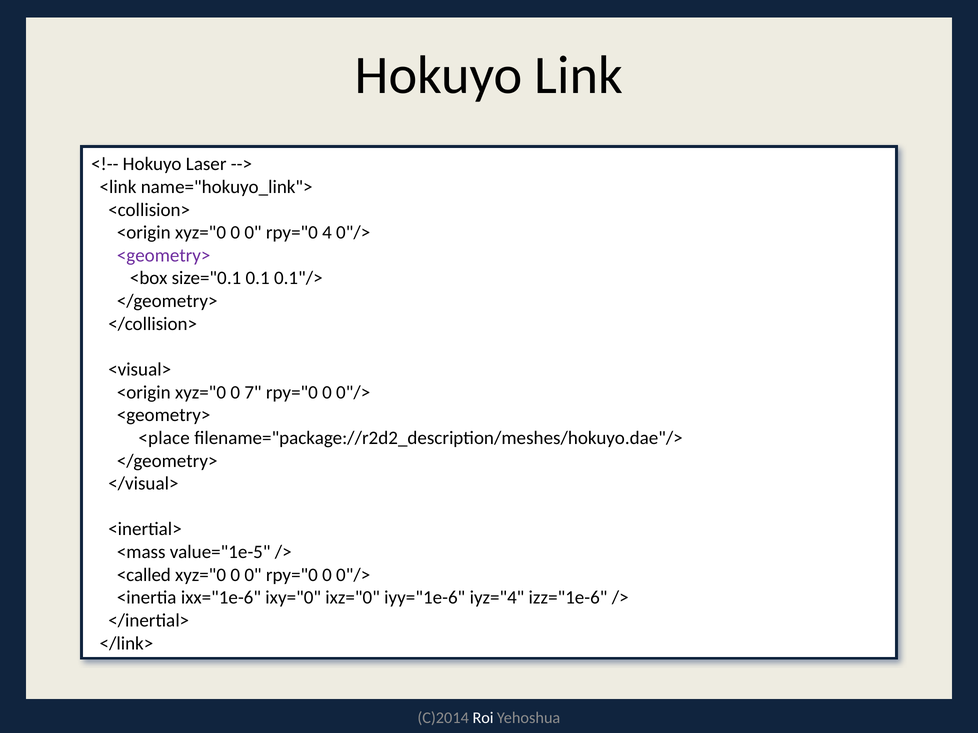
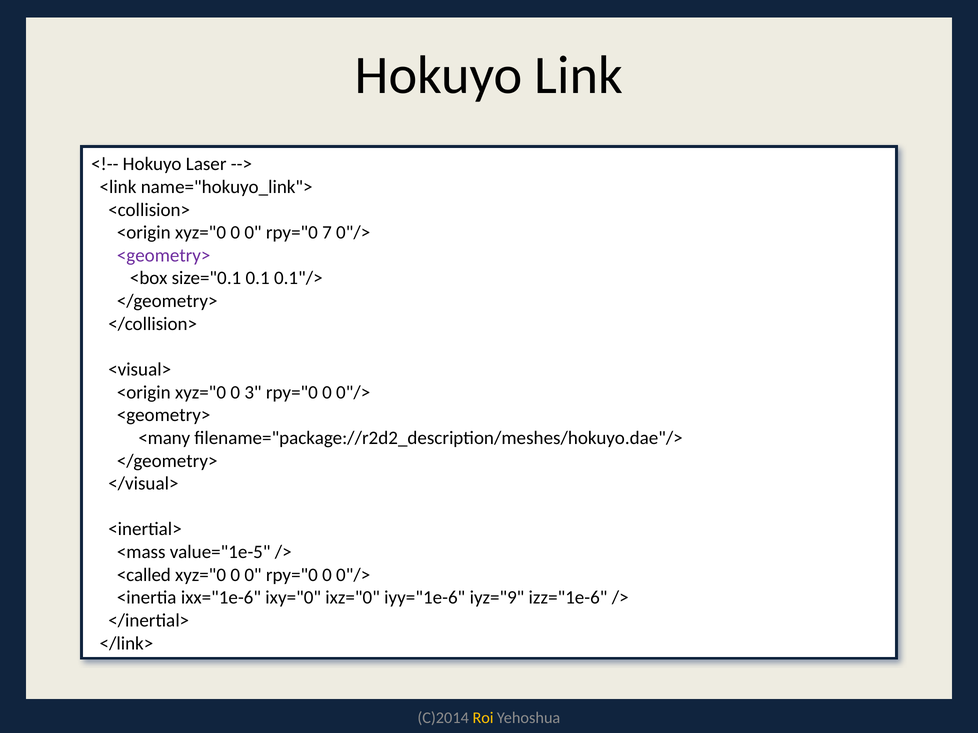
4: 4 -> 7 (327, 233)
7: 7 -> 3 (253, 393)
<place: <place -> <many (164, 438)
iyz="4: iyz="4 -> iyz="9 (497, 598)
Roi colour: white -> yellow (483, 718)
